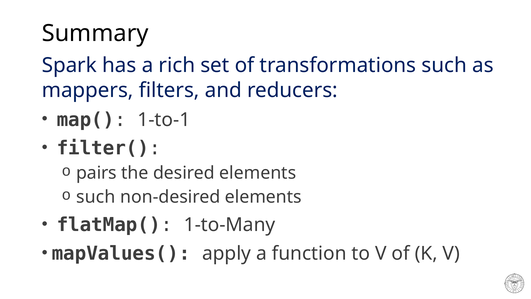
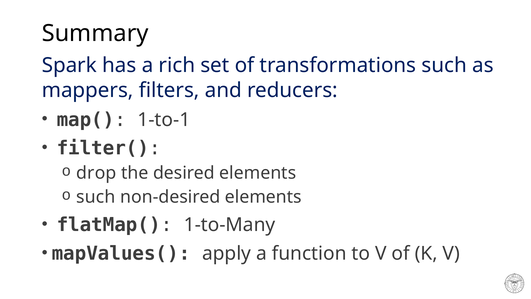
pairs: pairs -> drop (96, 173)
